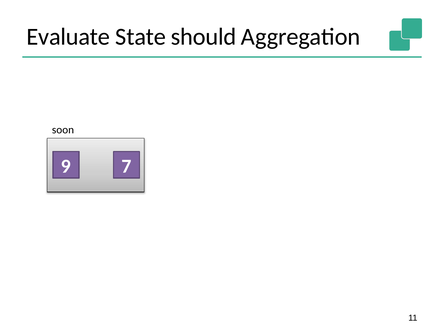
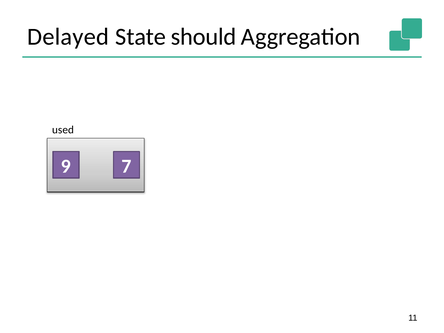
Evaluate: Evaluate -> Delayed (68, 37)
soon: soon -> used (63, 130)
